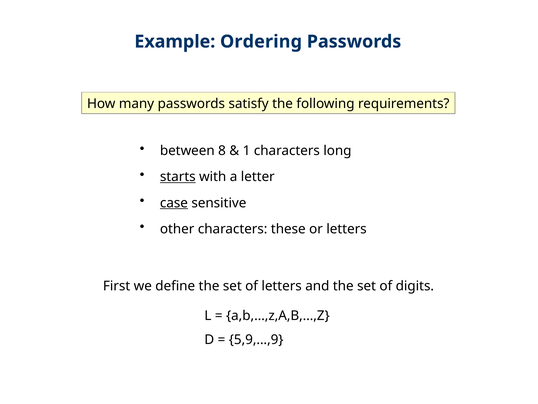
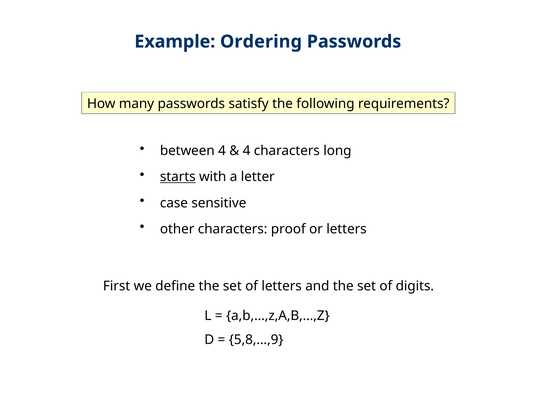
between 8: 8 -> 4 (222, 151)
1: 1 -> 4 (247, 151)
case underline: present -> none (174, 203)
these: these -> proof (288, 229)
5,9,…,9: 5,9,…,9 -> 5,8,…,9 (256, 339)
